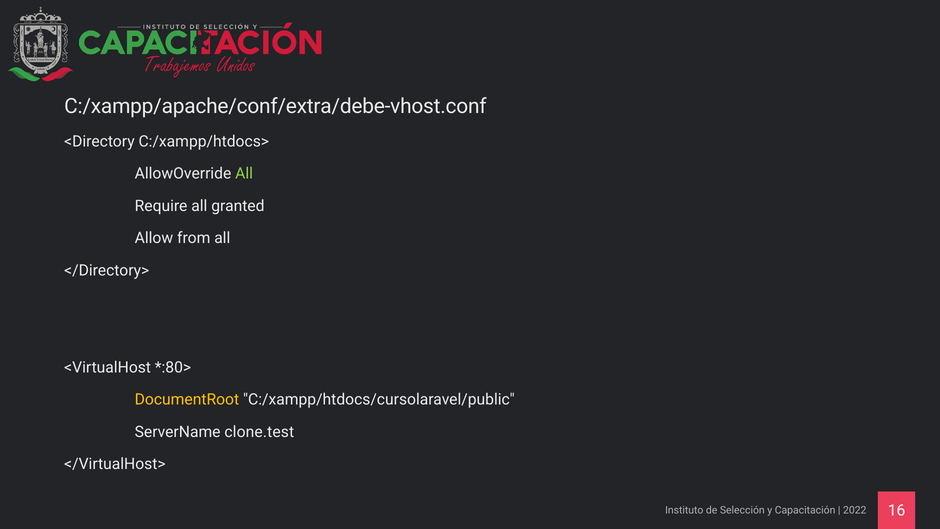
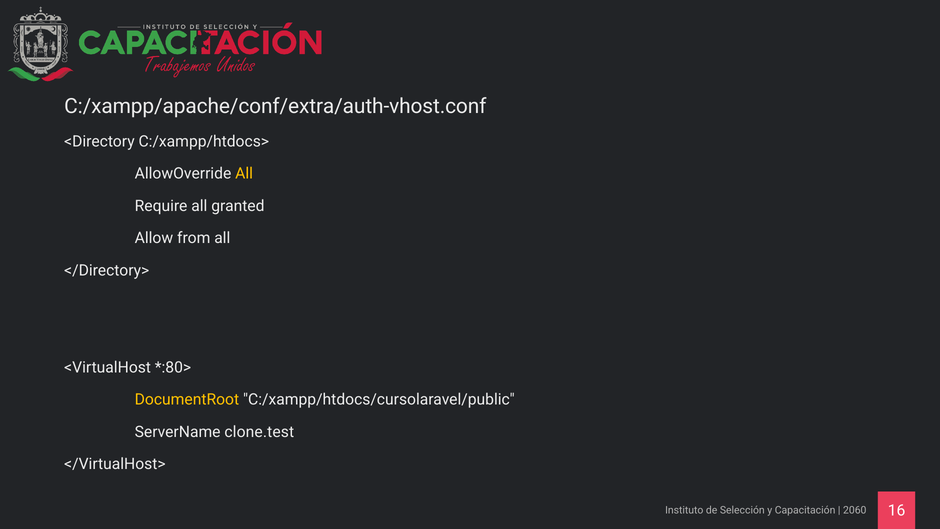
C:/xampp/apache/conf/extra/debe-vhost.conf: C:/xampp/apache/conf/extra/debe-vhost.conf -> C:/xampp/apache/conf/extra/auth-vhost.conf (275, 106)
All colour: light green -> yellow (244, 174)
2022: 2022 -> 2060 (855, 510)
